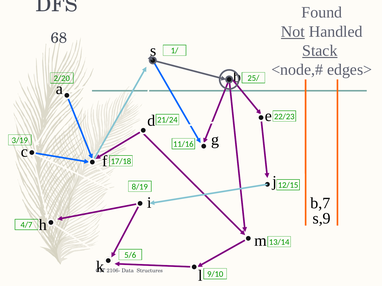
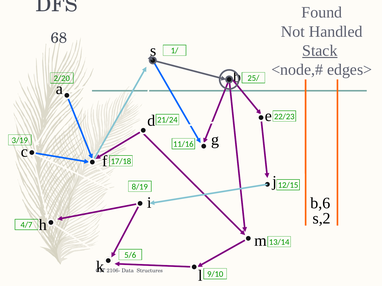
Not underline: present -> none (293, 32)
b,7: b,7 -> b,6 (320, 204)
s,9: s,9 -> s,2 (322, 219)
